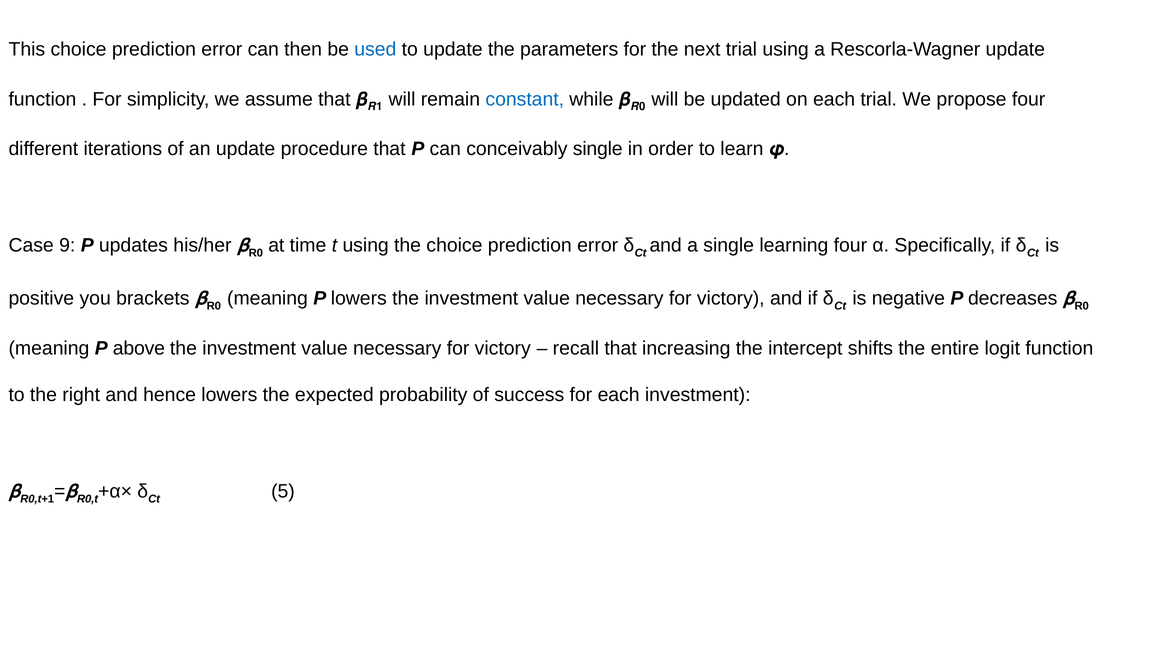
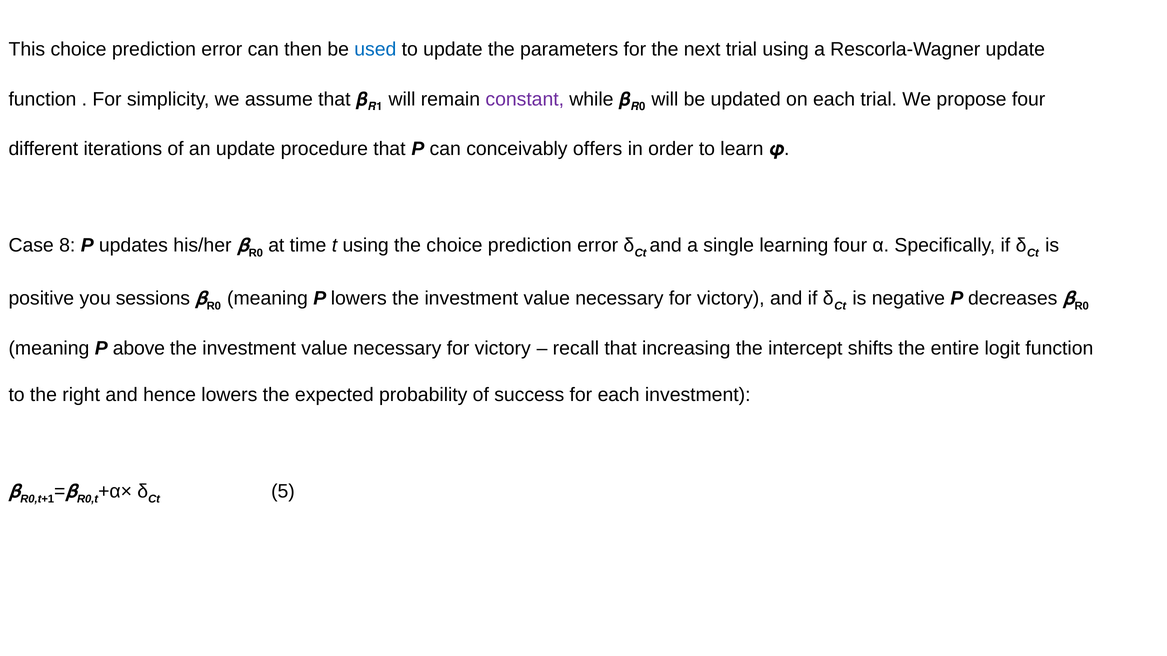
constant colour: blue -> purple (525, 99)
conceivably single: single -> offers (598, 149)
9: 9 -> 8 (67, 246)
brackets: brackets -> sessions (153, 299)
